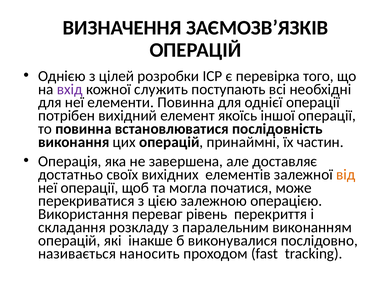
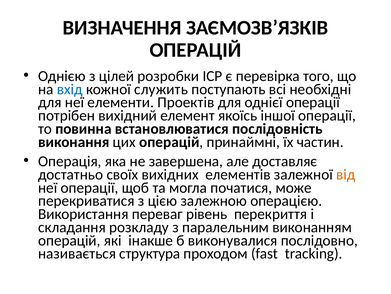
вхід colour: purple -> blue (70, 89)
елементи Повинна: Повинна -> Проектів (186, 102)
наносить: наносить -> структура (150, 253)
